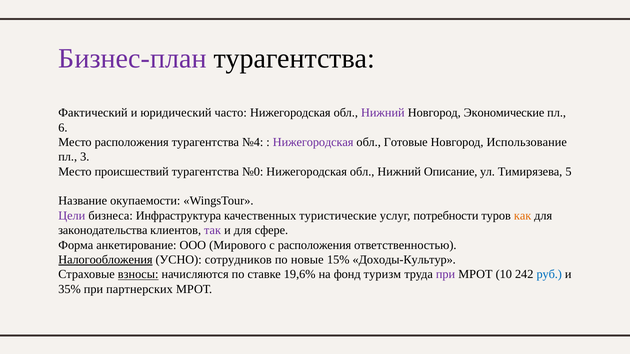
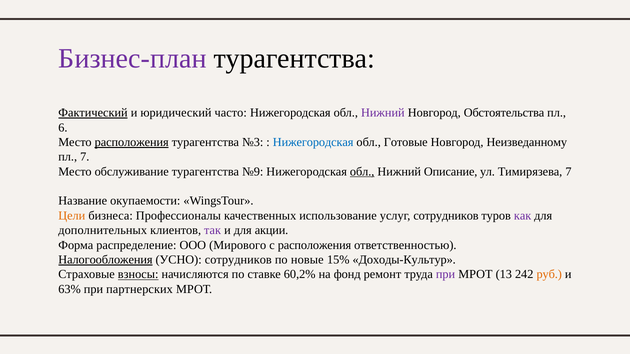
Фактический underline: none -> present (93, 113)
Экономические: Экономические -> Обстоятельства (504, 113)
расположения underline: none -> present (132, 142)
№4: №4 -> №3 (253, 142)
Нижегородская colour: purple -> blue (313, 142)
Использование: Использование -> Неизведанному (527, 142)
пл 3: 3 -> 7 (85, 157)
происшествий: происшествий -> обслуживание (132, 172)
№0: №0 -> №9 (253, 172)
обл underline: none -> present (362, 172)
Тимирязева 5: 5 -> 7 (568, 172)
Цели colour: purple -> orange (72, 216)
Инфраструктура: Инфраструктура -> Профессионалы (178, 216)
туристические: туристические -> использование (338, 216)
услуг потребности: потребности -> сотрудников (446, 216)
как colour: orange -> purple (523, 216)
законодательства: законодательства -> дополнительных (103, 231)
сфере: сфере -> акции (272, 231)
анкетирование: анкетирование -> распределение (136, 245)
19,6%: 19,6% -> 60,2% (300, 275)
туризм: туризм -> ремонт (382, 275)
10: 10 -> 13 (504, 275)
руб colour: blue -> orange (549, 275)
35%: 35% -> 63% (70, 289)
